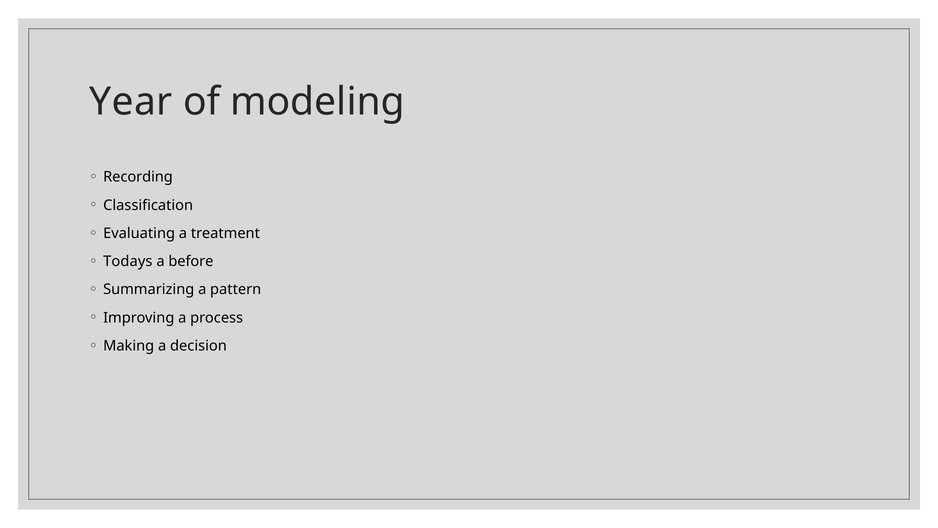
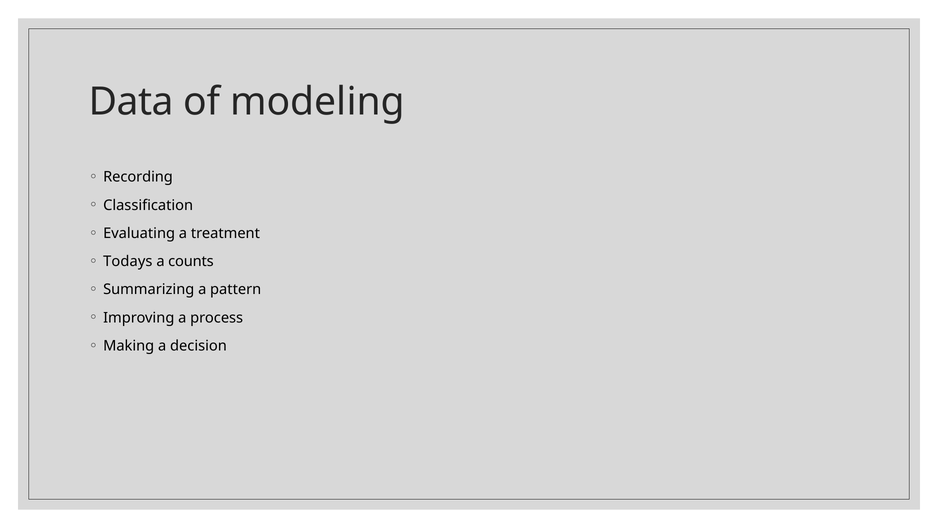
Year: Year -> Data (131, 102)
before: before -> counts (191, 261)
